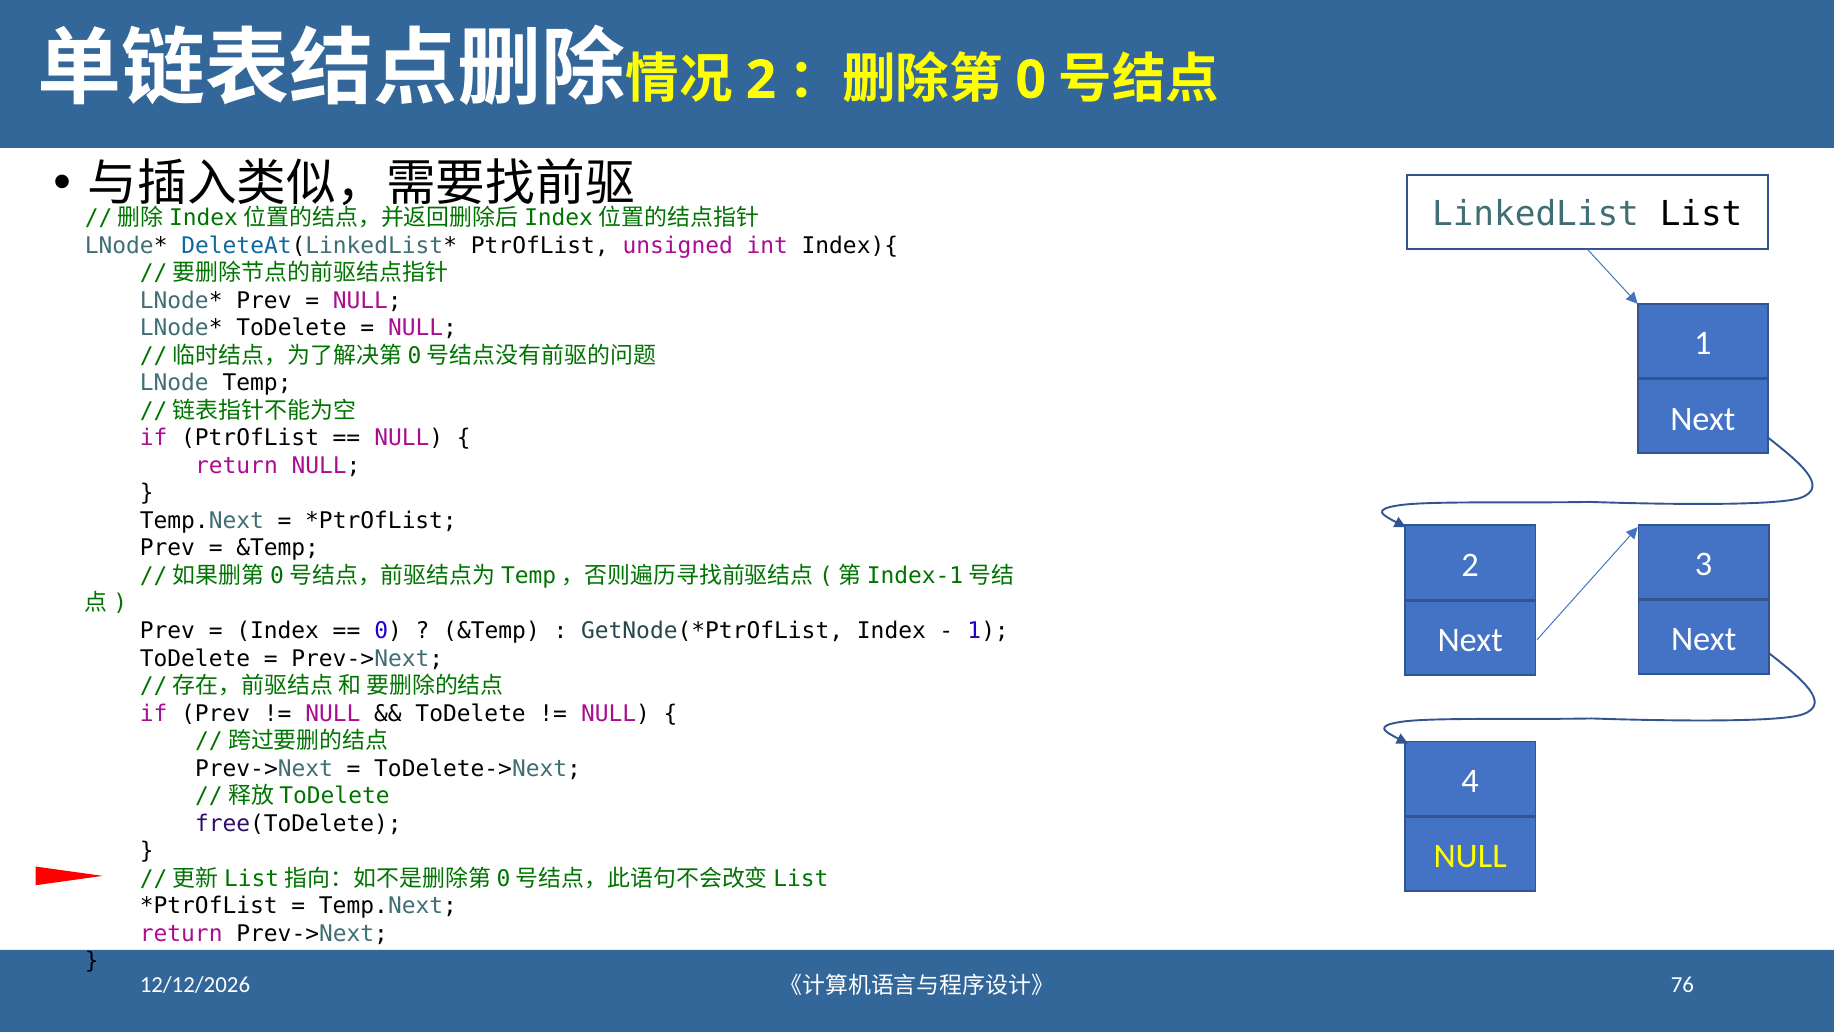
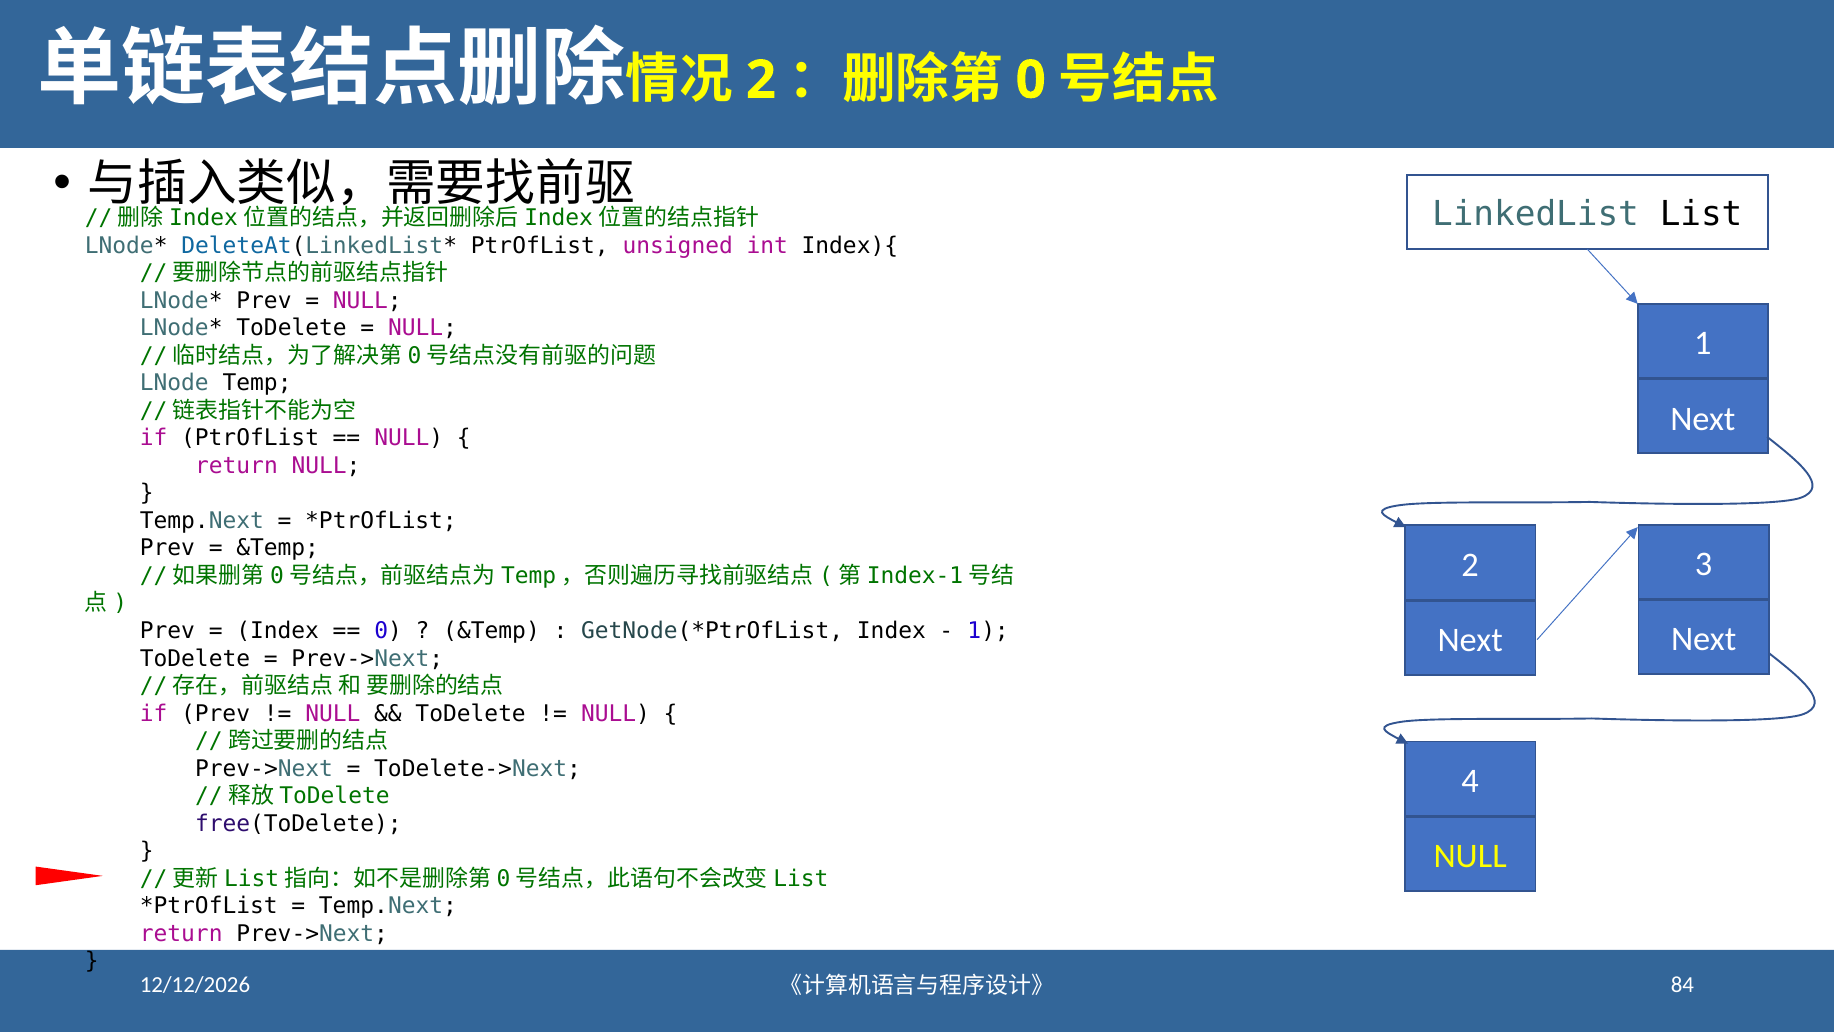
76: 76 -> 84 (1683, 985)
